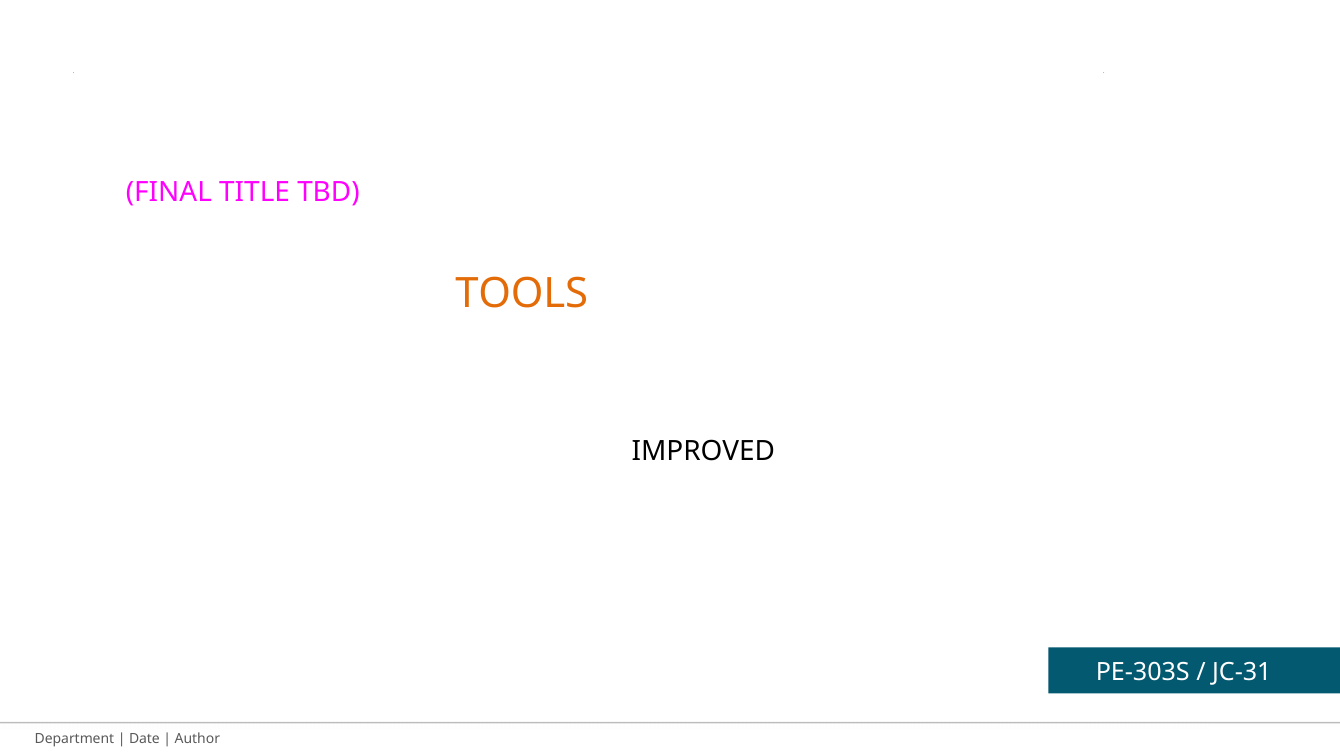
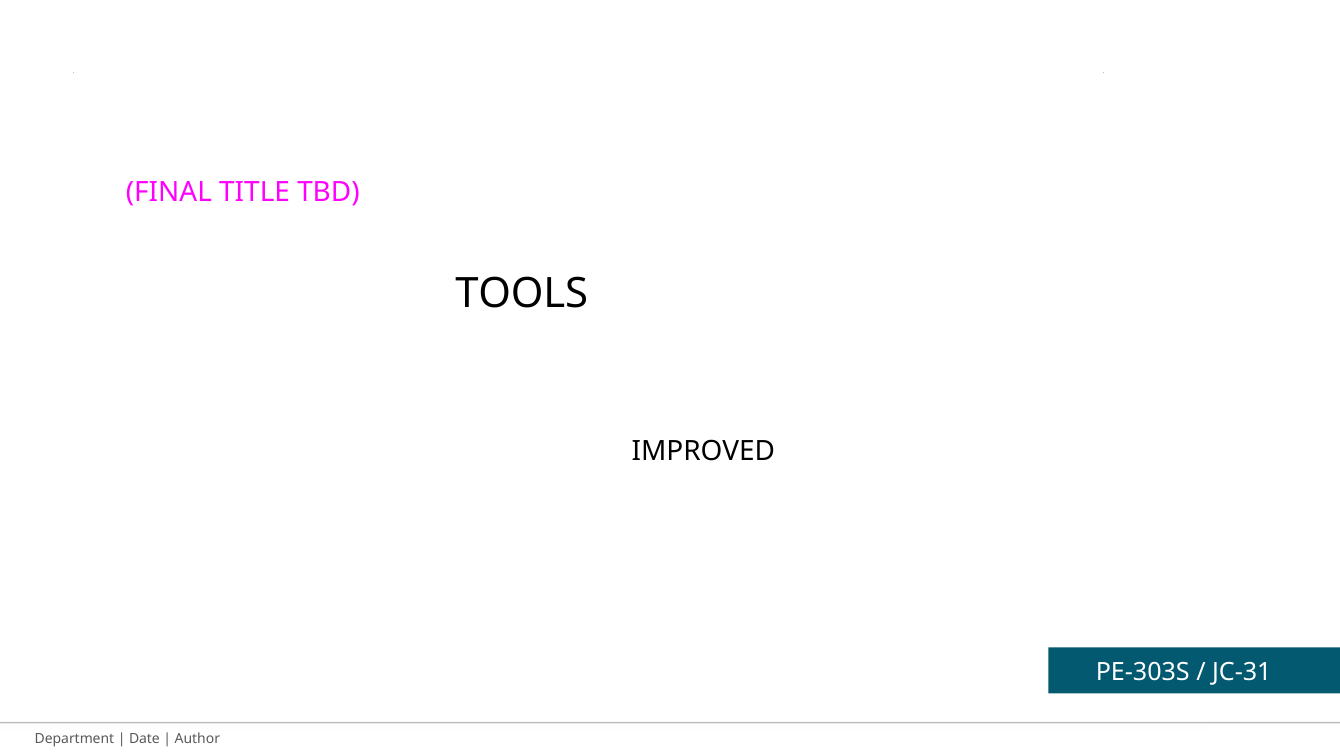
TOOLS colour: orange -> black (522, 293)
